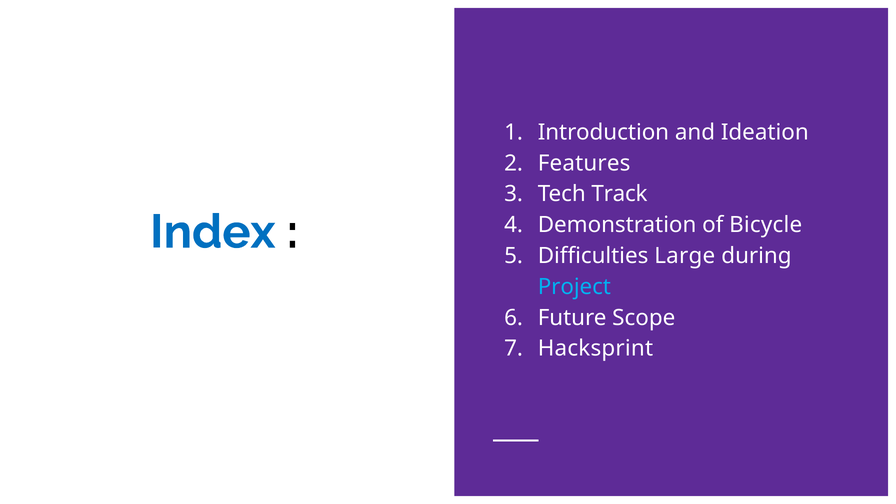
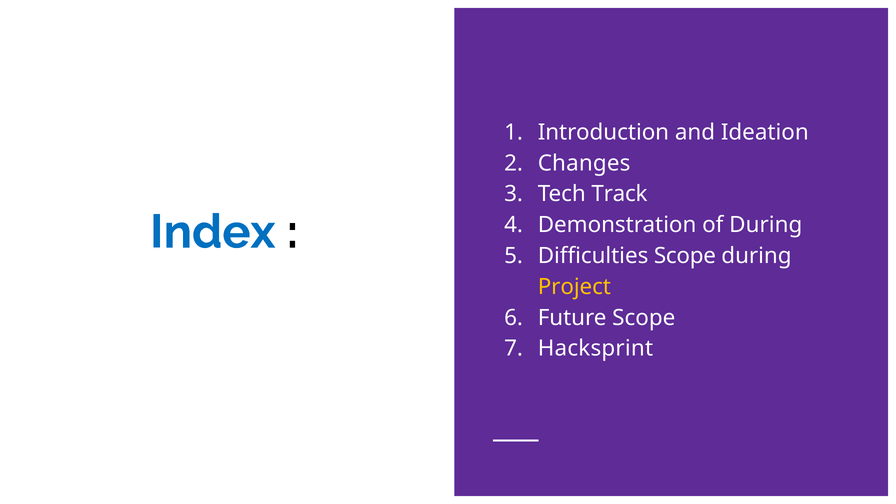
Features: Features -> Changes (584, 163)
of Bicycle: Bicycle -> During (766, 225)
Difficulties Large: Large -> Scope (685, 256)
Project colour: light blue -> yellow (574, 287)
